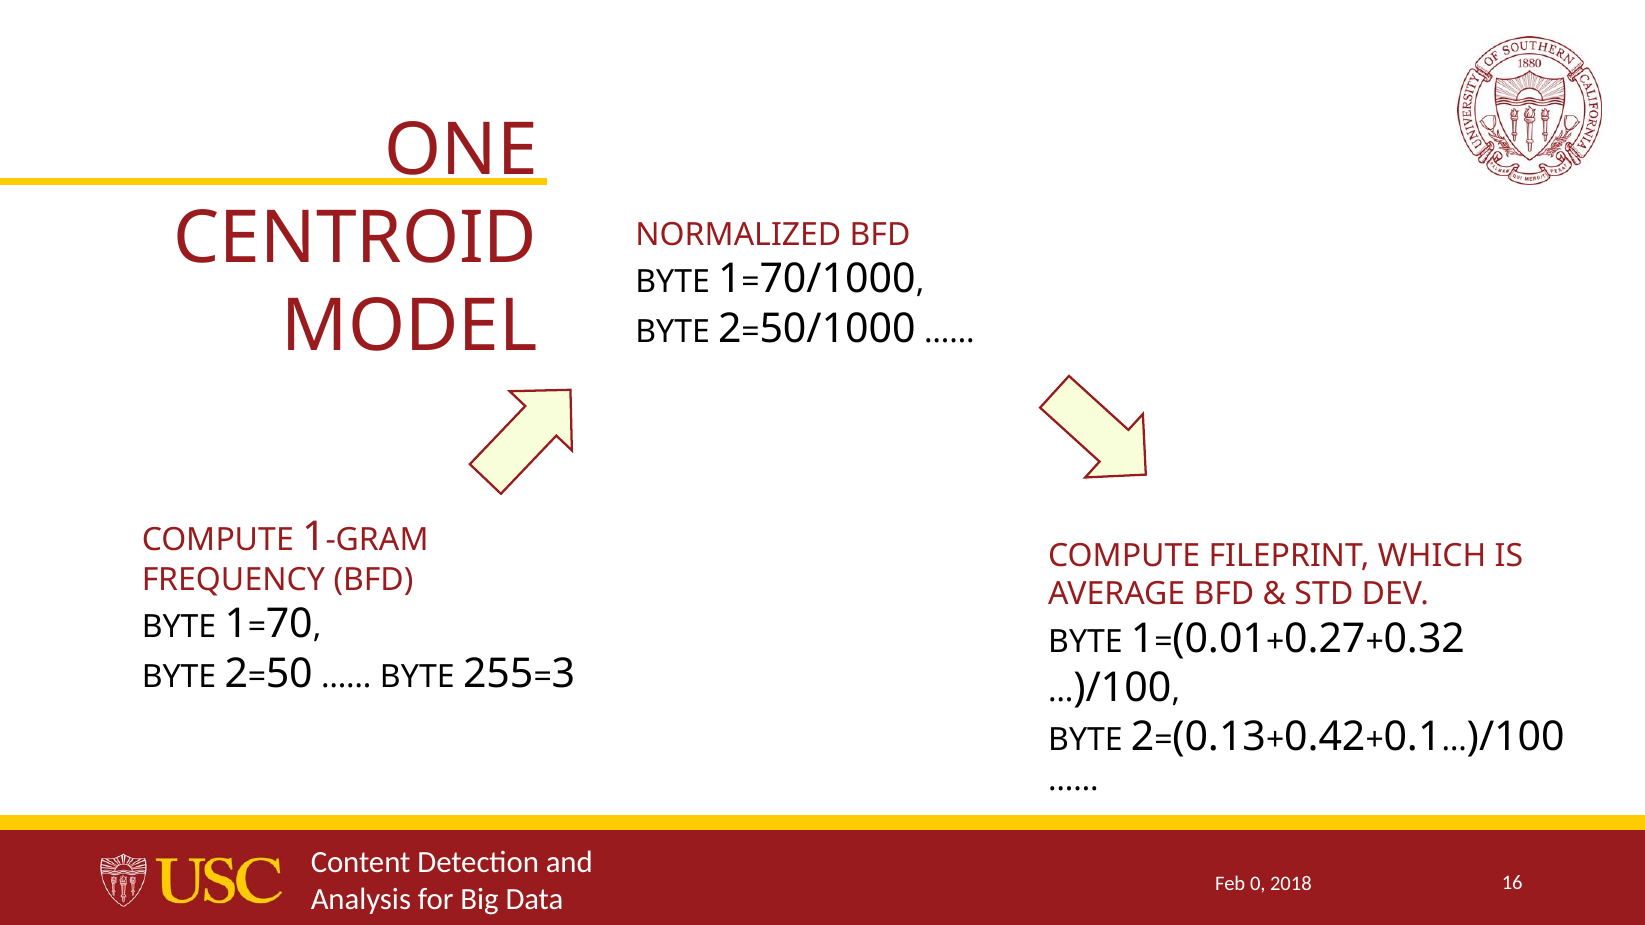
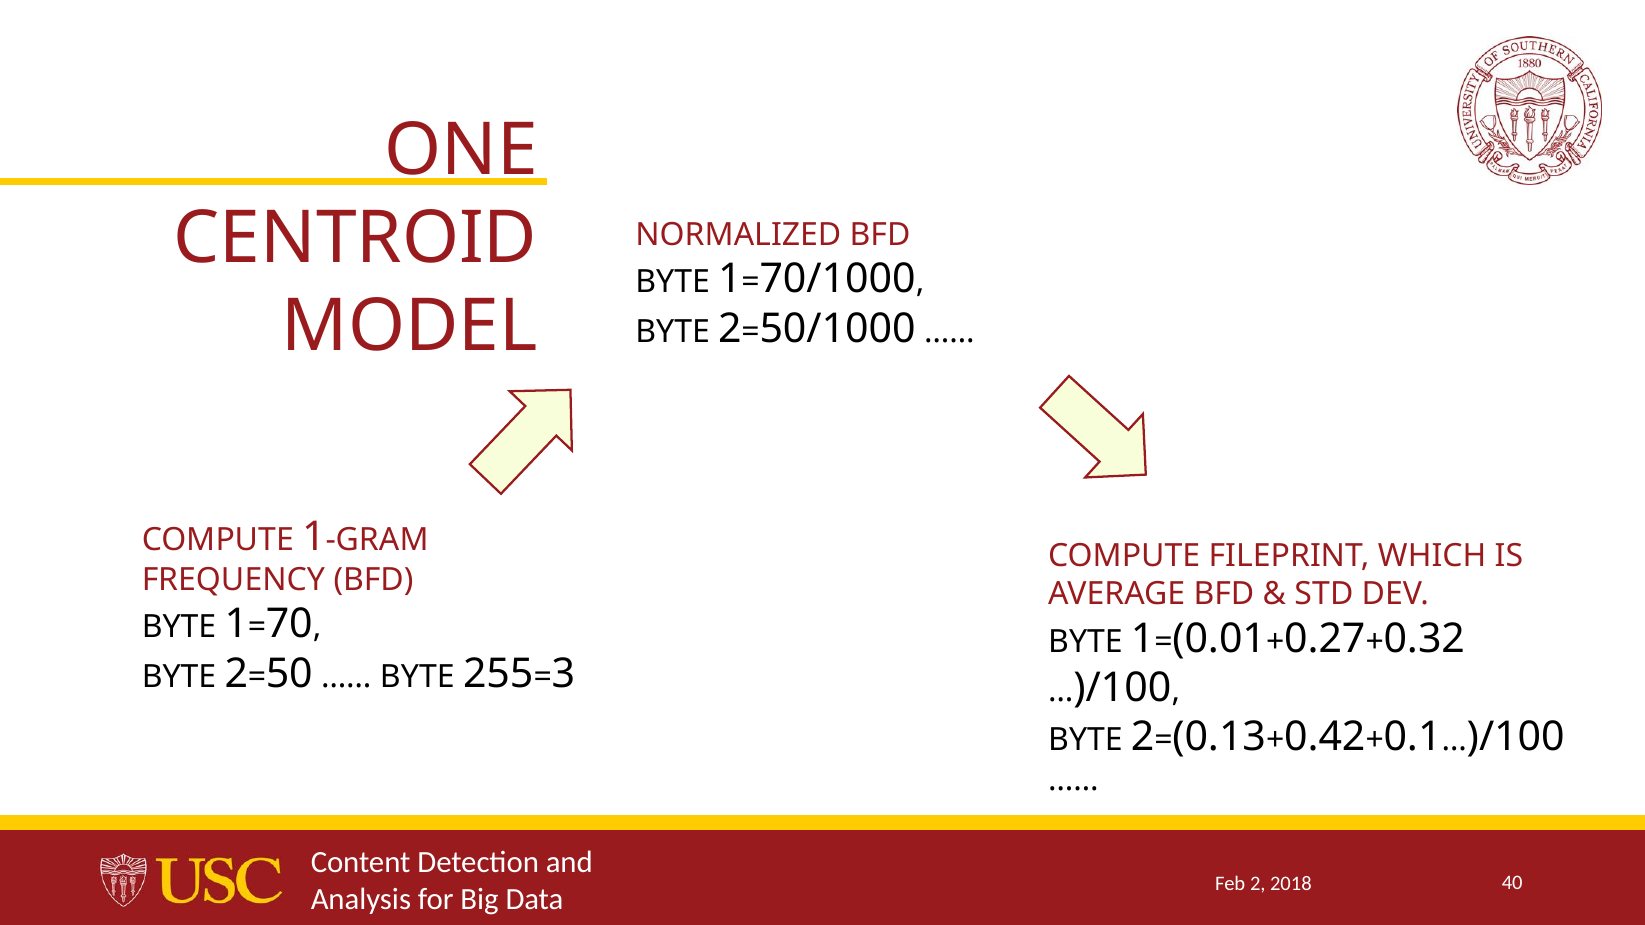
Feb 0: 0 -> 2 (1258, 884)
16: 16 -> 40 (1512, 884)
